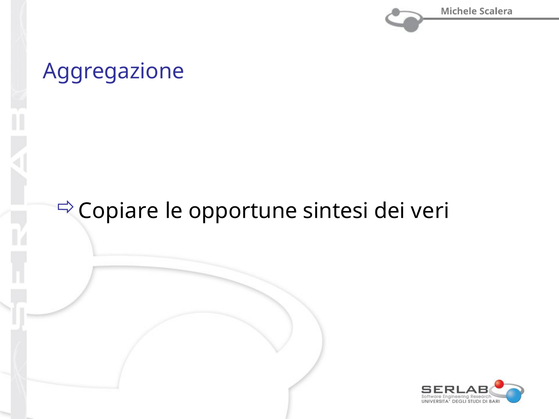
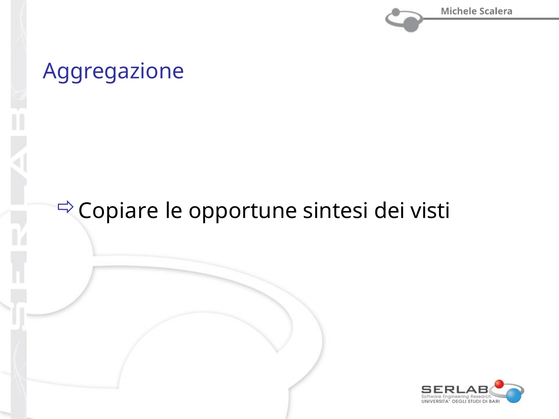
veri: veri -> visti (430, 211)
